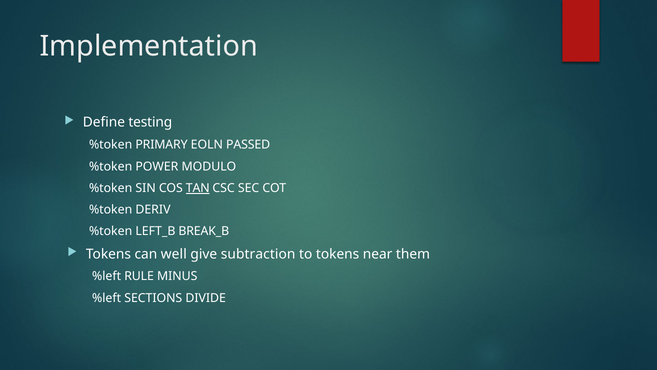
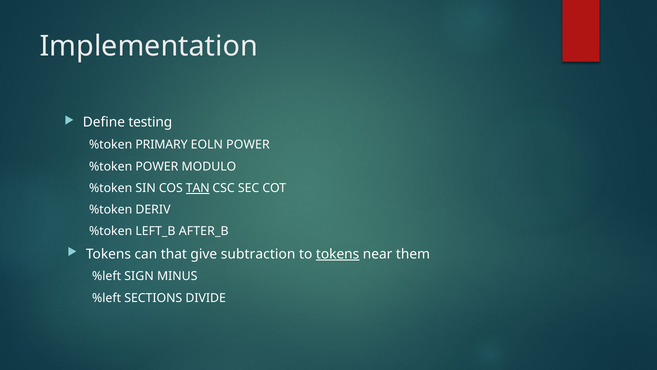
EOLN PASSED: PASSED -> POWER (248, 145)
BREAK_B: BREAK_B -> AFTER_B (204, 231)
well: well -> that (174, 254)
tokens underline: none -> present (338, 254)
RULE: RULE -> SIGN (139, 276)
